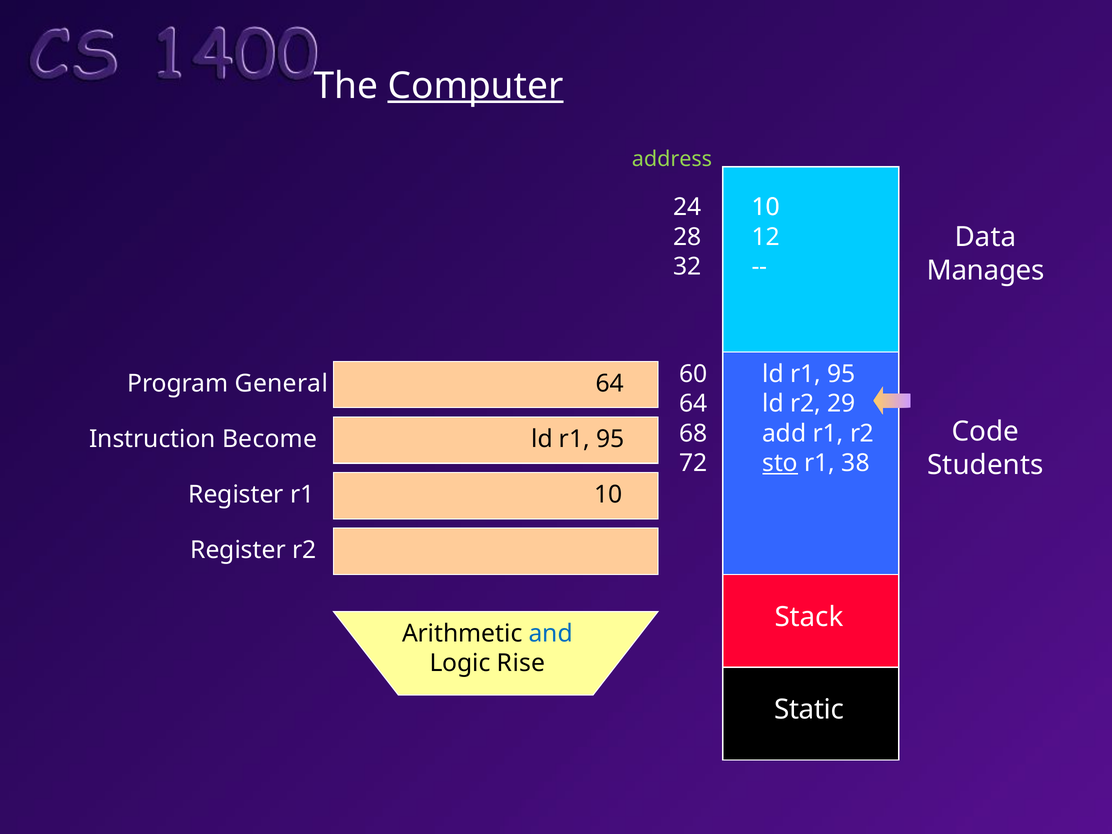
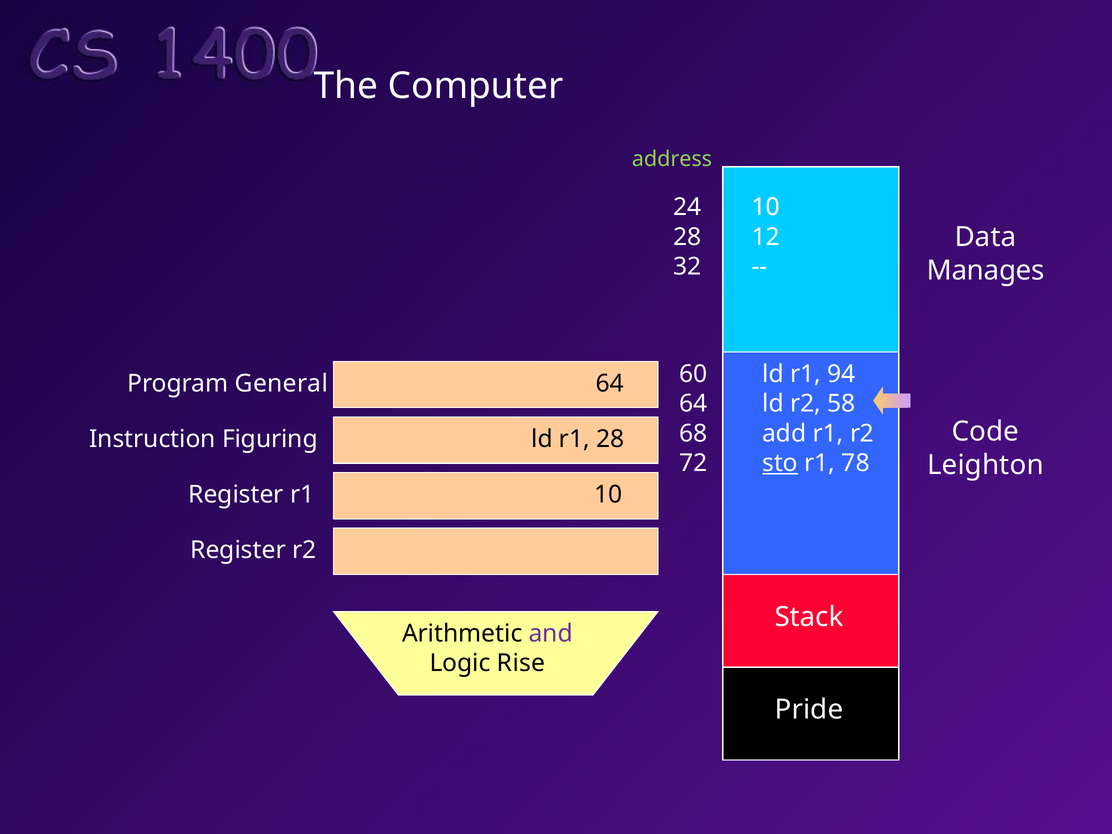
Computer underline: present -> none (476, 86)
95: 95 -> 94 (841, 374)
29: 29 -> 58 (841, 404)
Become: Become -> Figuring (270, 439)
95: 95 -> 28 (610, 439)
38: 38 -> 78 (856, 463)
Students: Students -> Leighton (985, 465)
and colour: blue -> purple (551, 634)
Static: Static -> Pride (809, 710)
